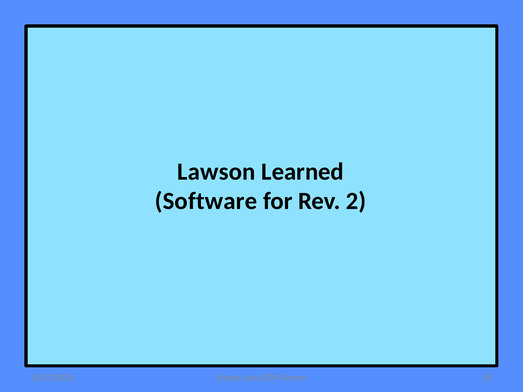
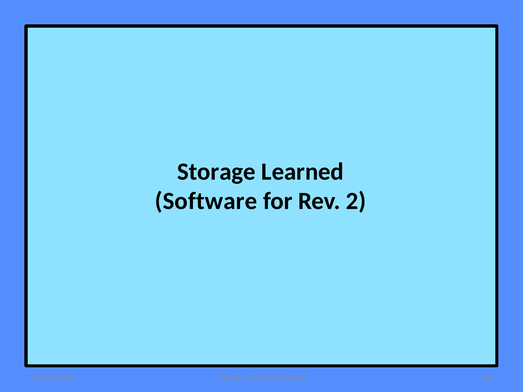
Lawson: Lawson -> Storage (216, 172)
